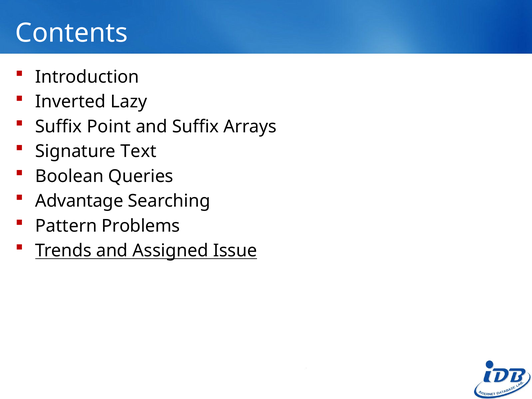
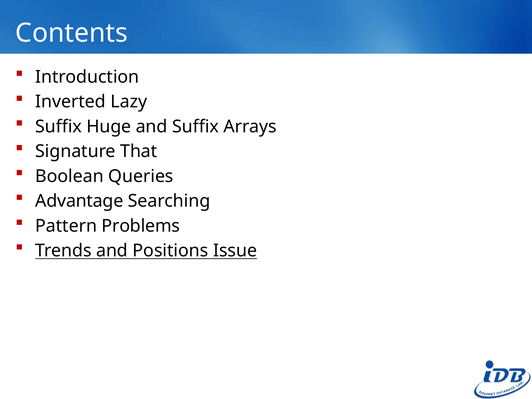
Point: Point -> Huge (109, 127)
Text: Text -> That (139, 151)
Assigned: Assigned -> Positions (170, 251)
